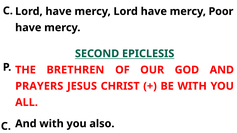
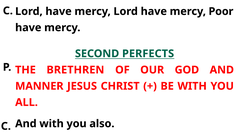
EPICLESIS: EPICLESIS -> PERFECTS (148, 54)
PRAYERS: PRAYERS -> MANNER (39, 86)
